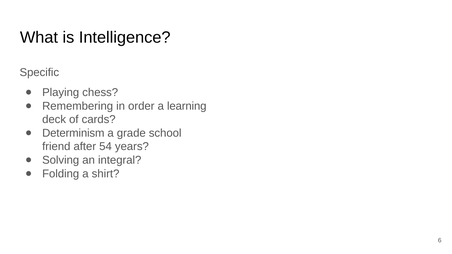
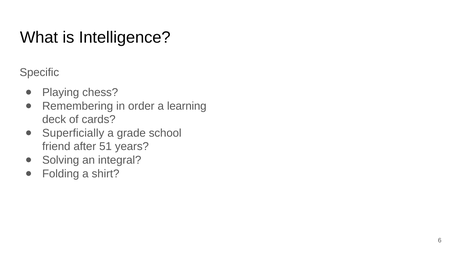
Determinism: Determinism -> Superficially (73, 133)
54: 54 -> 51 (106, 147)
